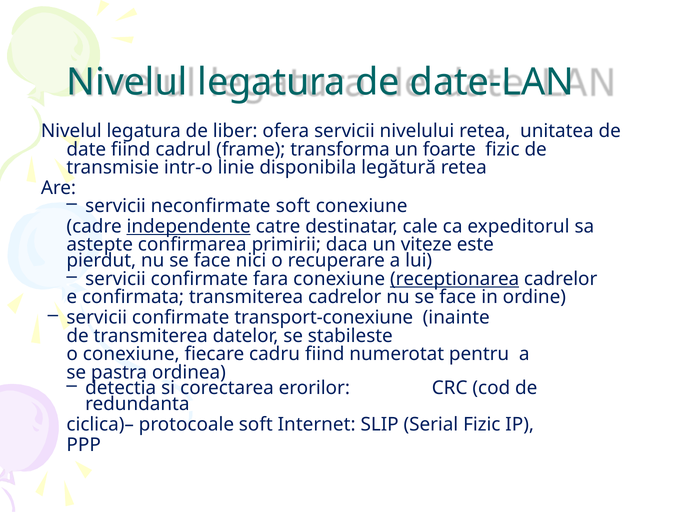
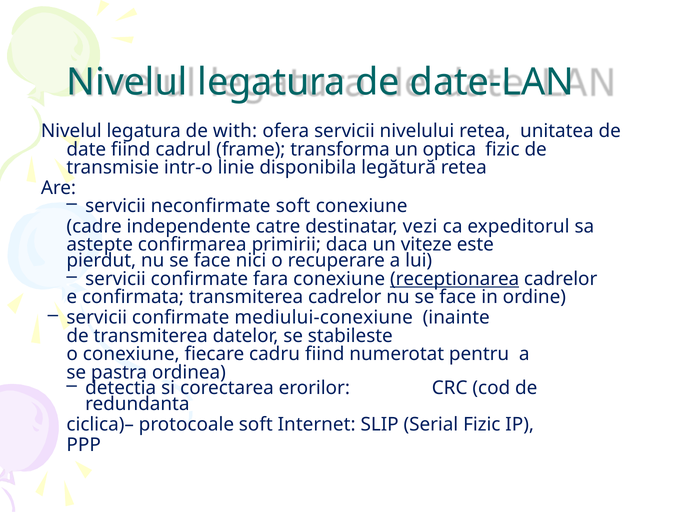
liber: liber -> with (235, 131)
foarte: foarte -> optica (449, 149)
independente underline: present -> none (189, 226)
cale: cale -> vezi (420, 226)
transport-conexiune: transport-conexiune -> mediului-conexiune (324, 317)
